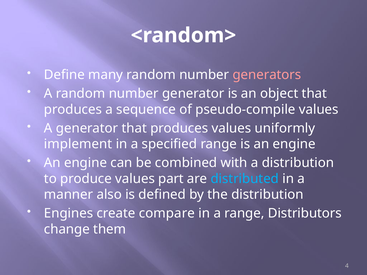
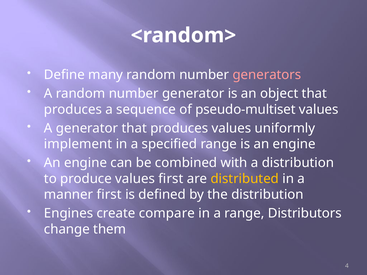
pseudo-compile: pseudo-compile -> pseudo-multiset (245, 110)
values part: part -> first (171, 179)
distributed colour: light blue -> yellow (245, 179)
manner also: also -> first (109, 195)
